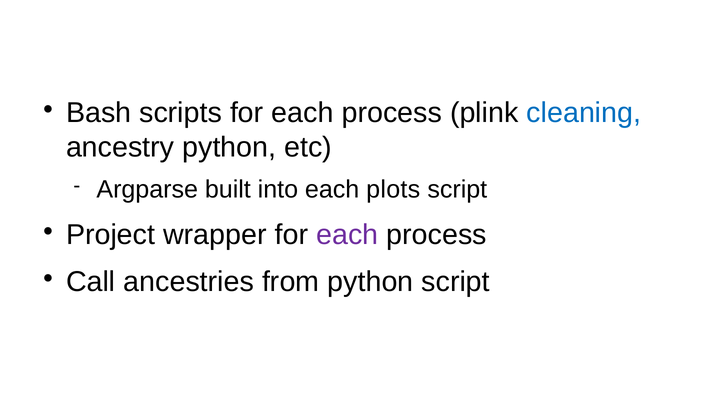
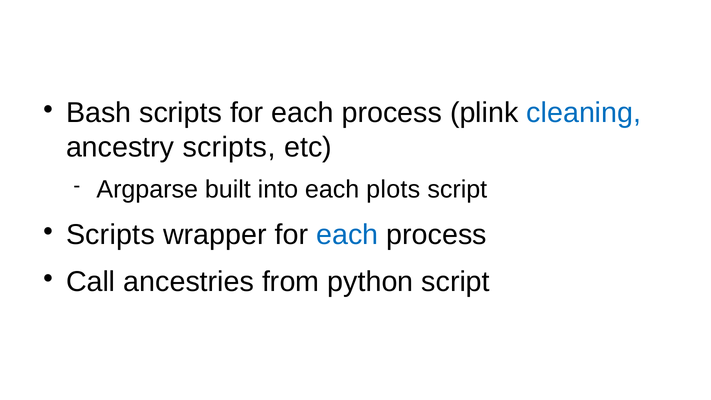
ancestry python: python -> scripts (229, 147)
Project: Project -> Scripts (111, 235)
each colour: purple -> blue (347, 235)
